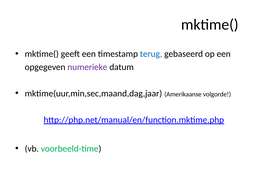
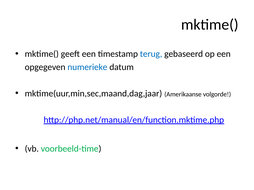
numerieke colour: purple -> blue (87, 67)
